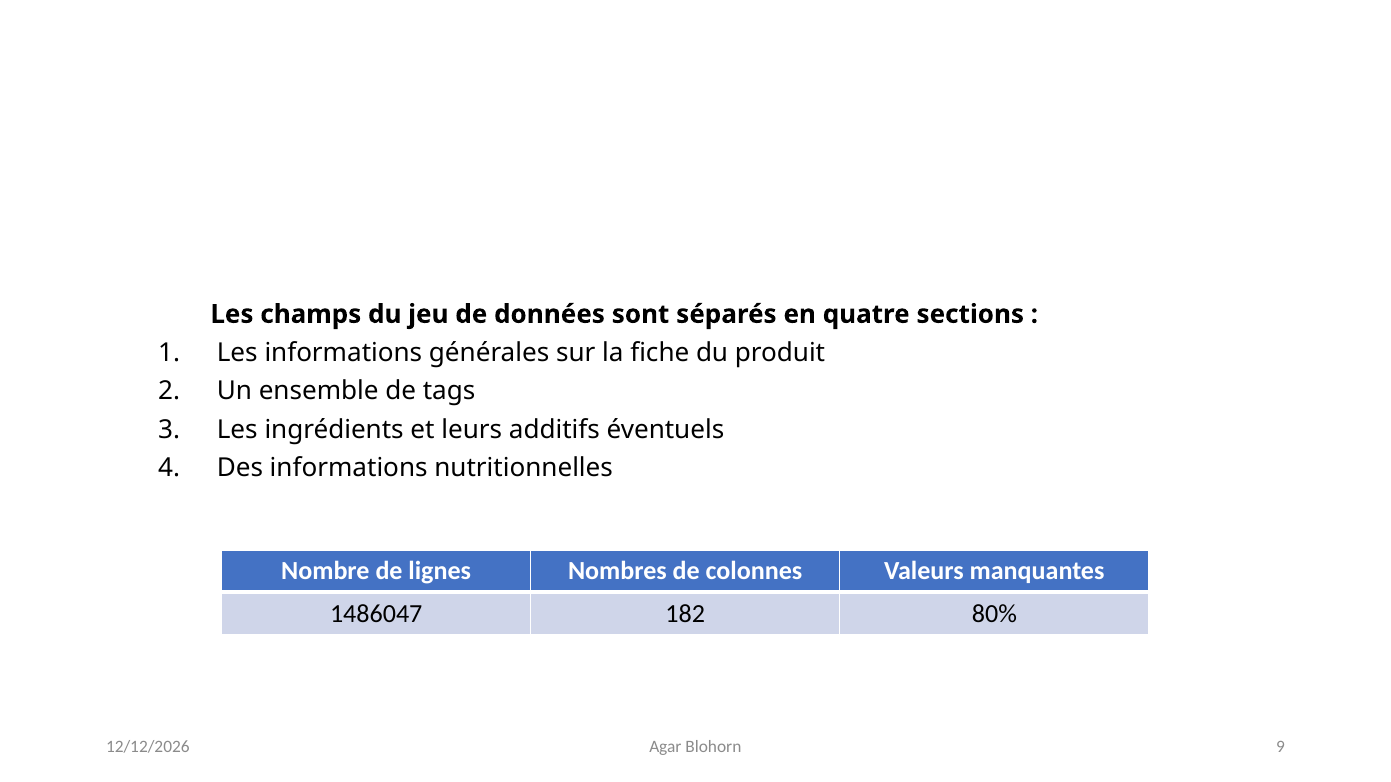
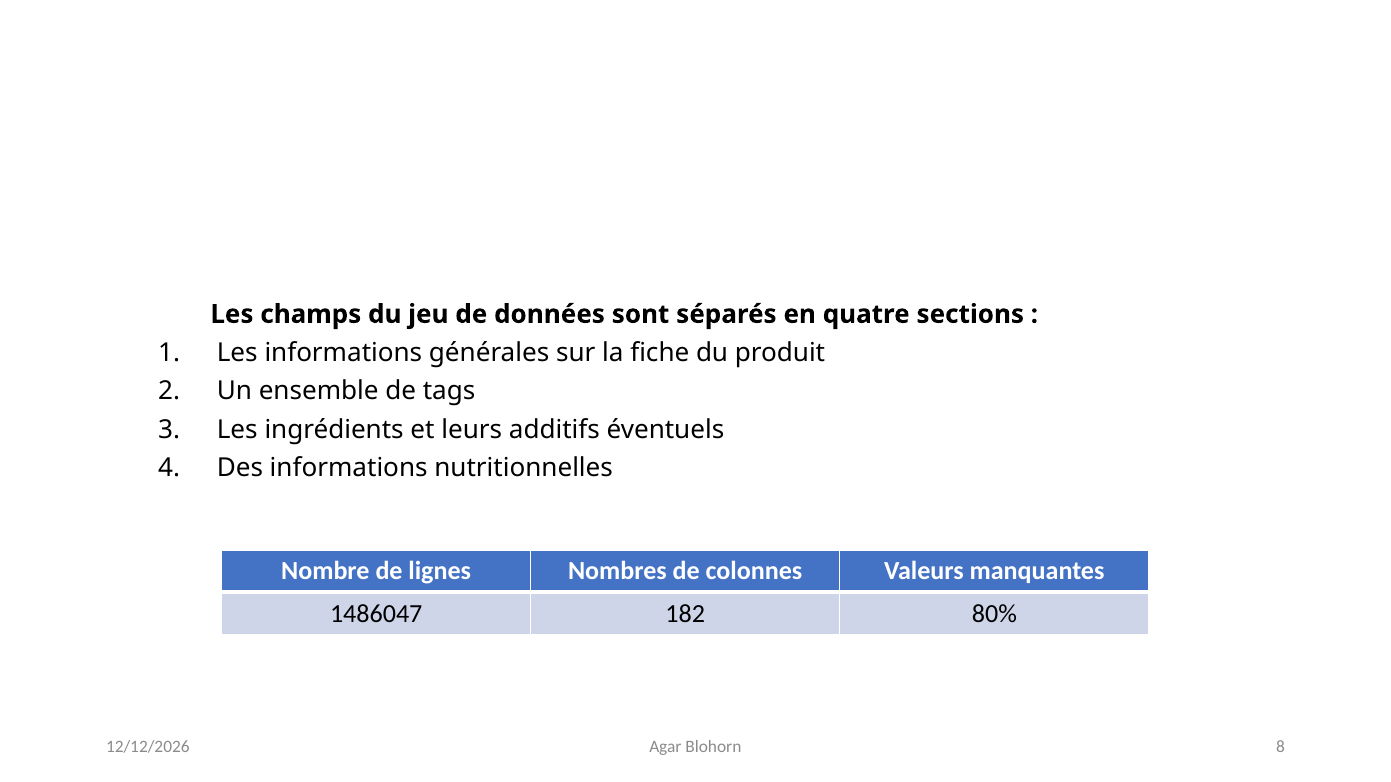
9: 9 -> 8 (1281, 747)
